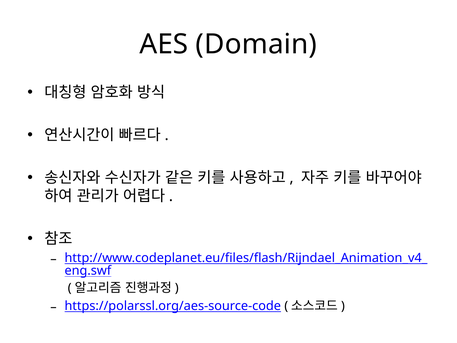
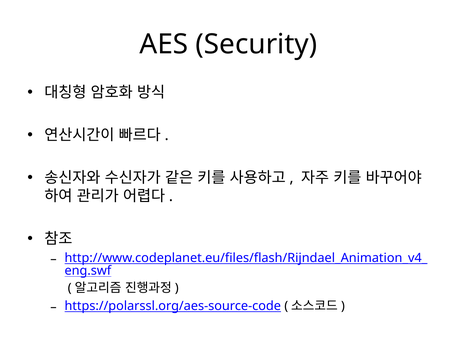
Domain: Domain -> Security (256, 44)
